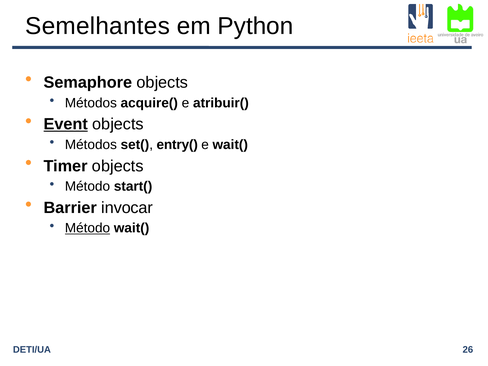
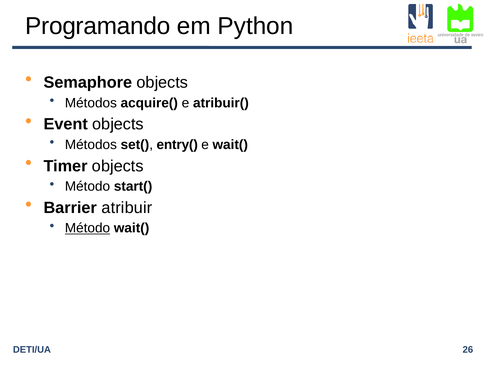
Semelhantes: Semelhantes -> Programando (98, 26)
Event underline: present -> none (66, 124)
invocar: invocar -> atribuir (127, 208)
